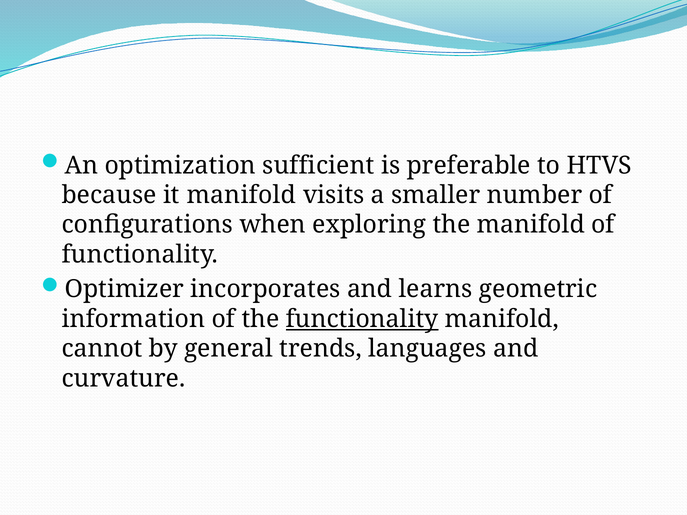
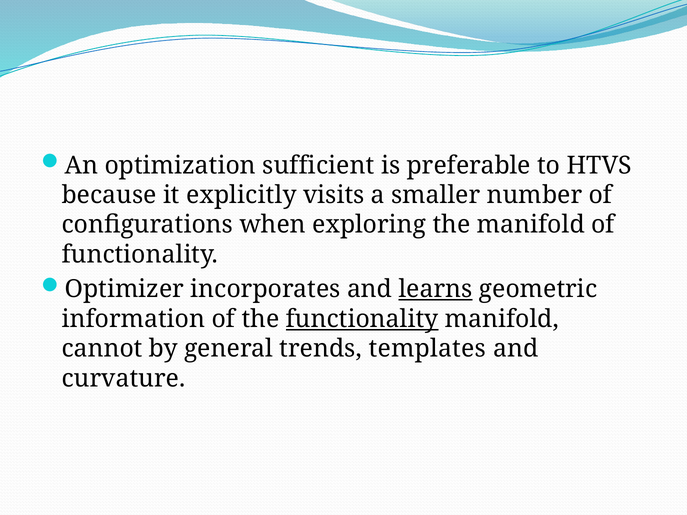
it manifold: manifold -> explicitly (241, 195)
learns underline: none -> present (436, 289)
languages: languages -> templates (427, 349)
